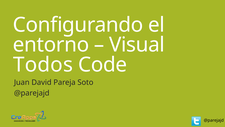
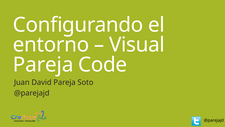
Todos: Todos -> Pareja (43, 64)
